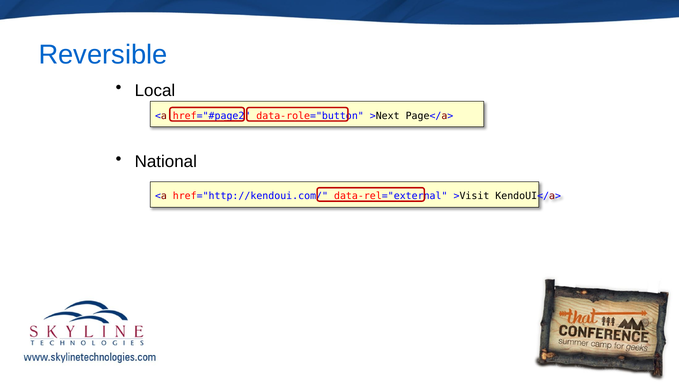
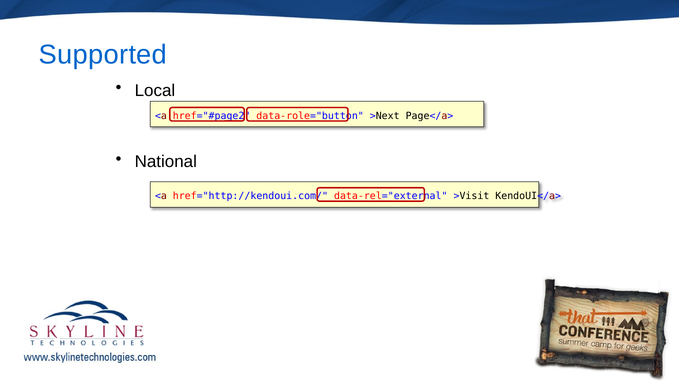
Reversible: Reversible -> Supported (103, 55)
